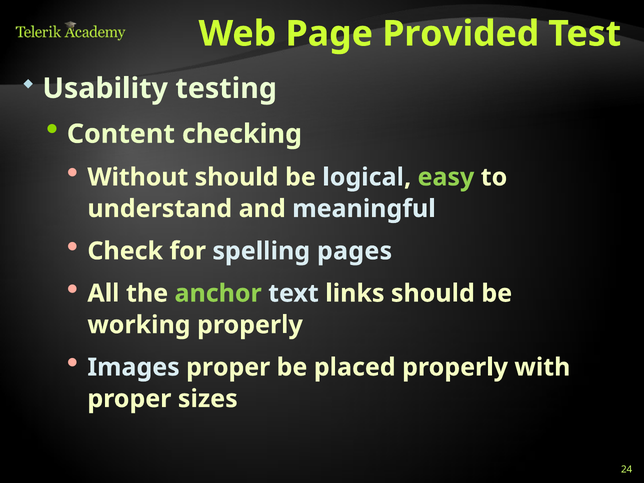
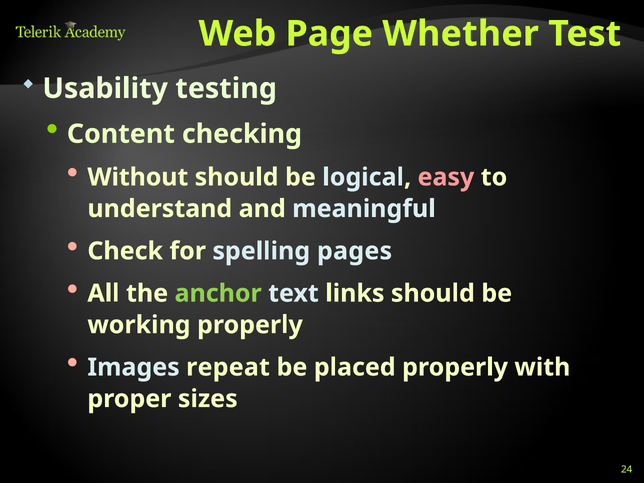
Provided: Provided -> Whether (461, 34)
easy colour: light green -> pink (446, 177)
Images proper: proper -> repeat (228, 367)
